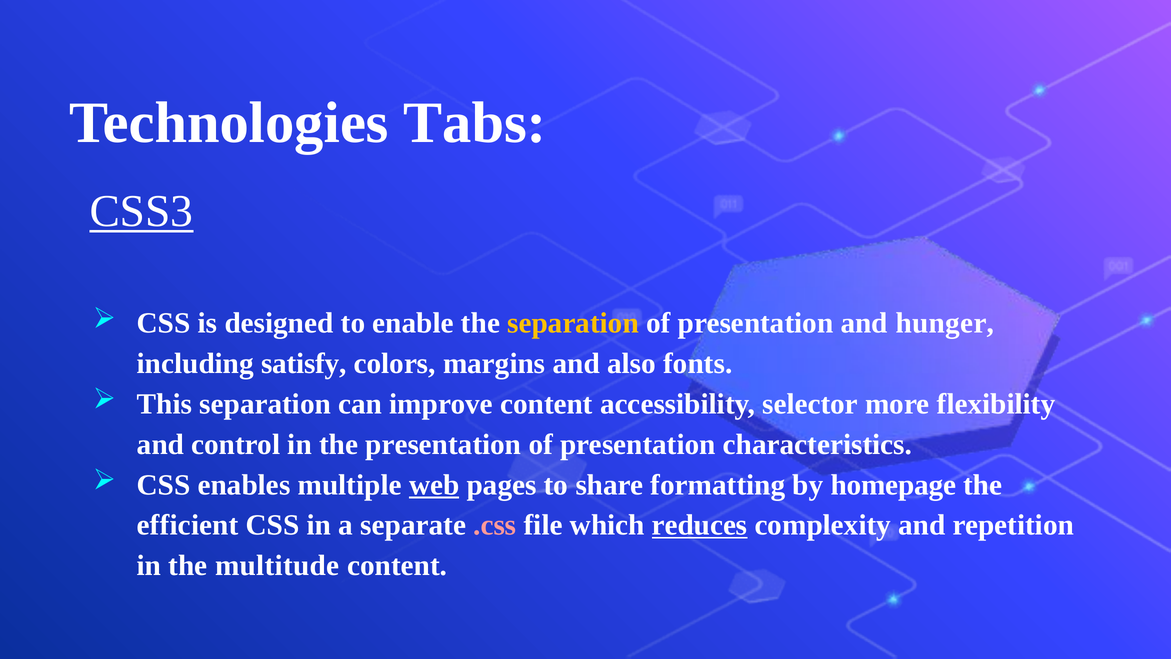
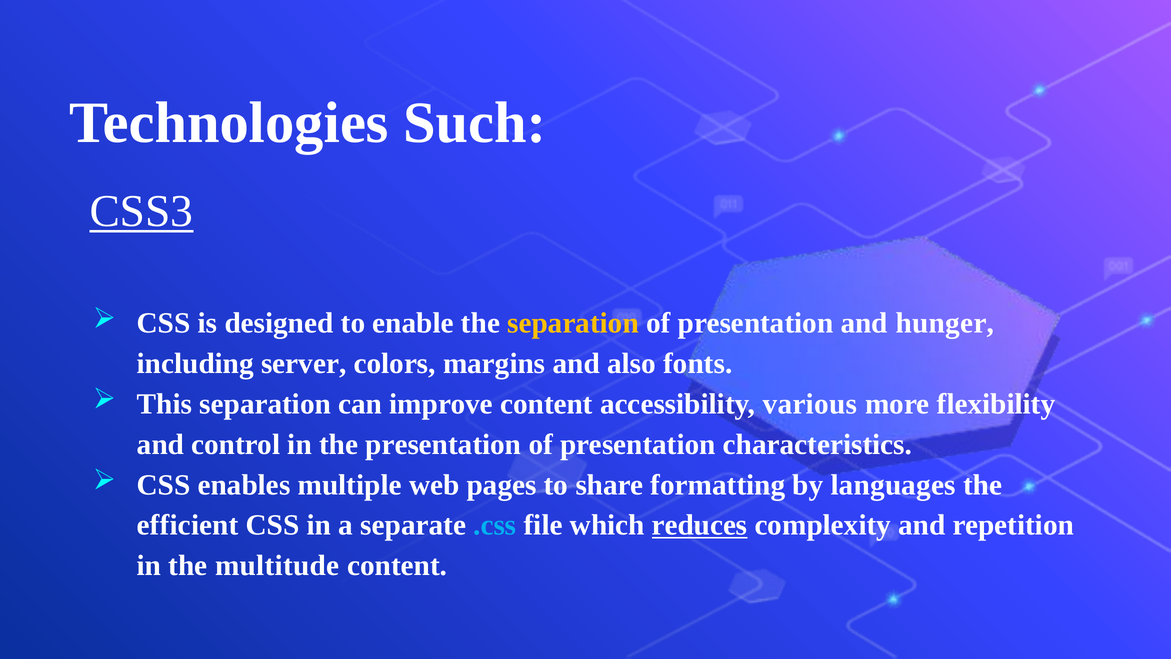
Tabs: Tabs -> Such (475, 123)
satisfy: satisfy -> server (304, 363)
selector: selector -> various (810, 404)
web underline: present -> none (434, 485)
homepage: homepage -> languages (893, 485)
.css colour: pink -> light blue (495, 525)
